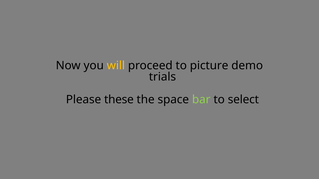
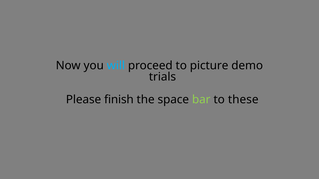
will colour: yellow -> light blue (116, 66)
these: these -> finish (119, 100)
select: select -> these (243, 100)
